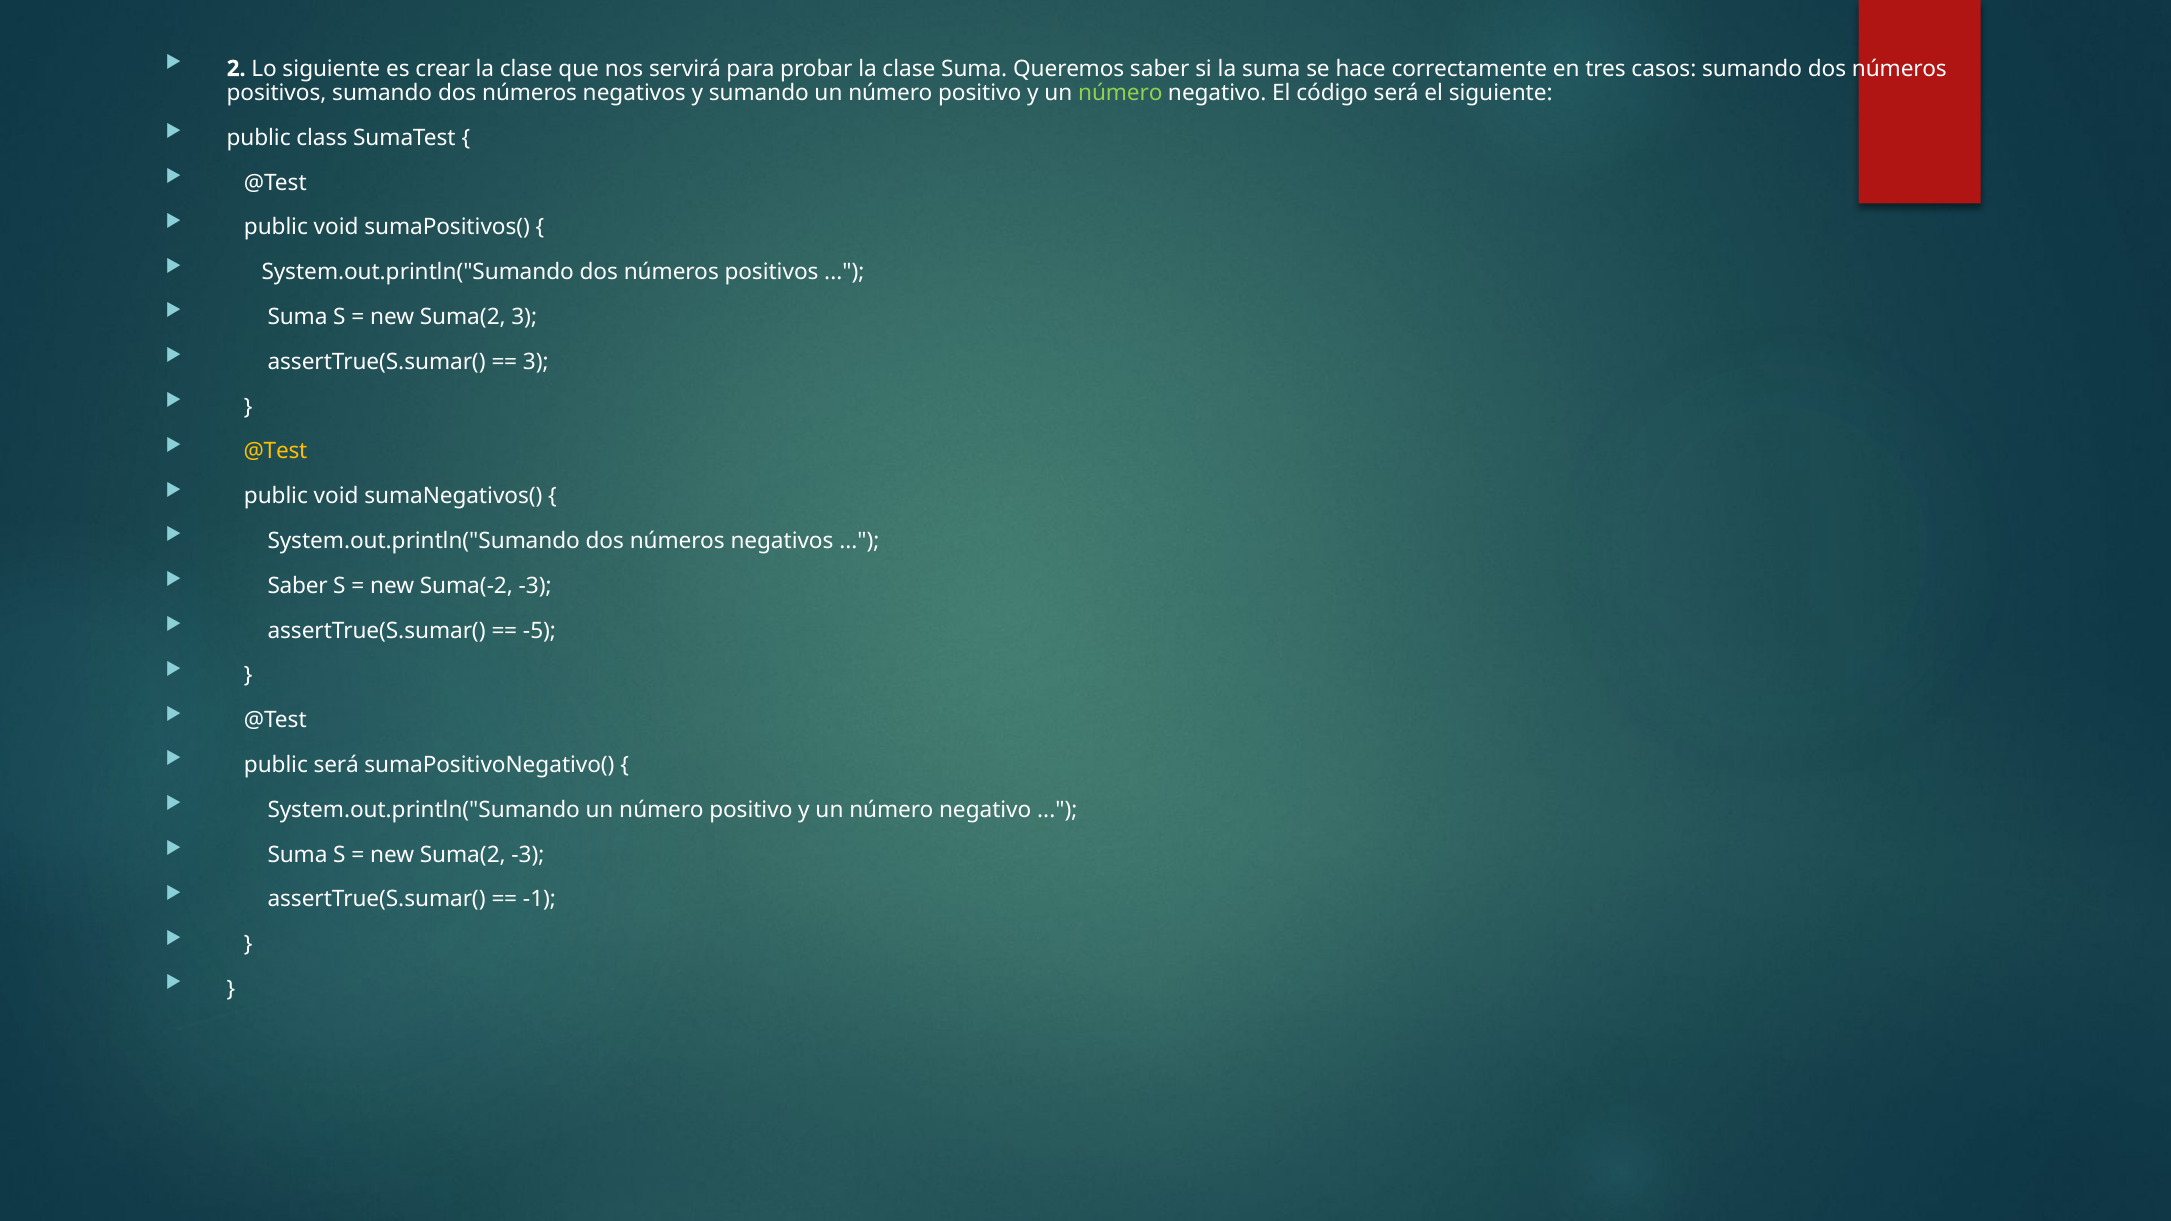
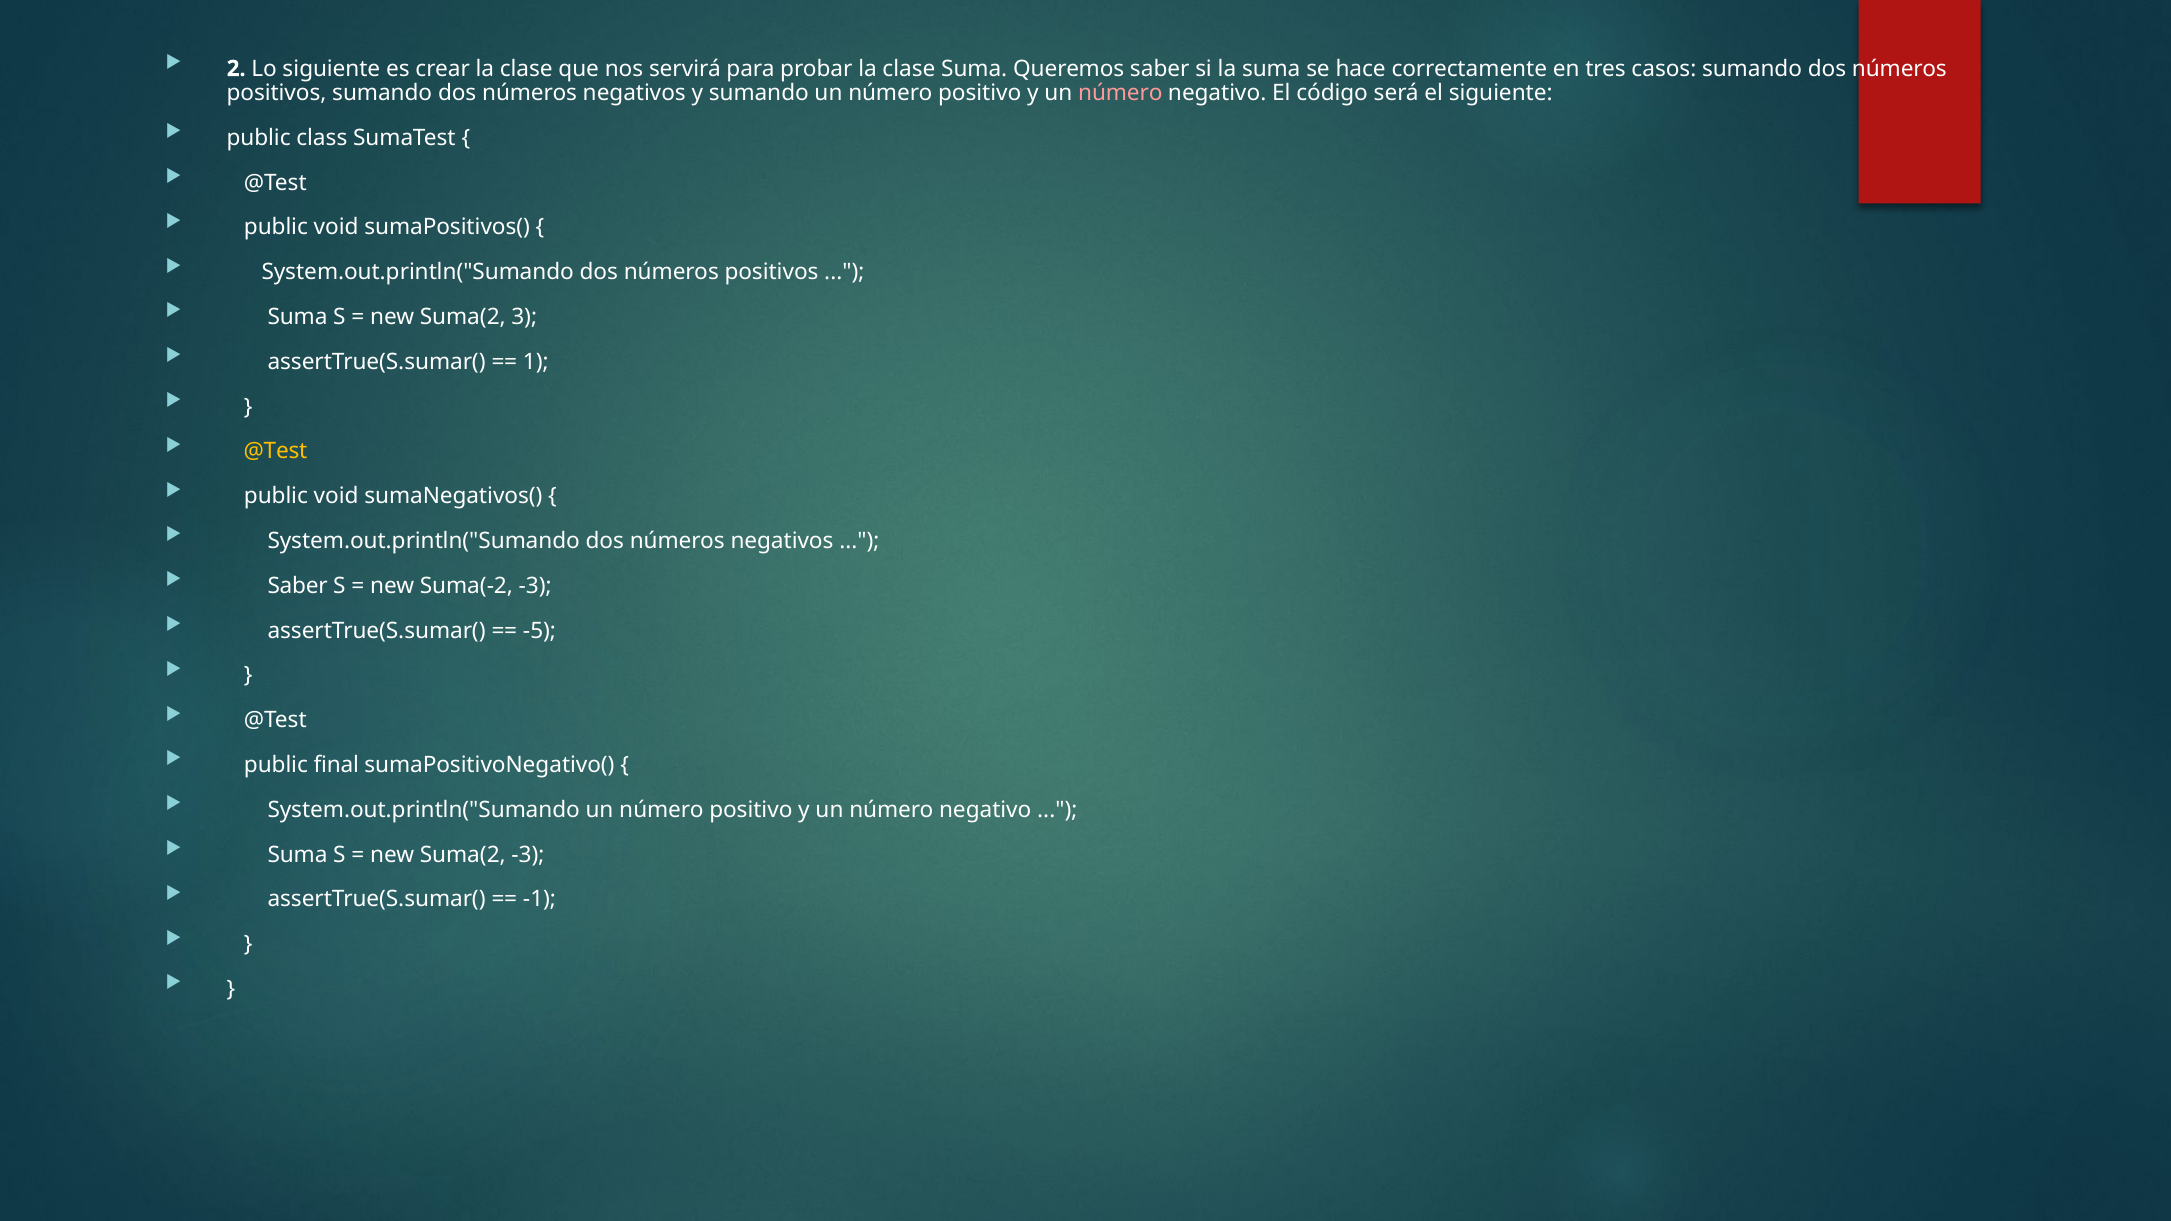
número colour: light green -> pink (1120, 93)
3: 3 -> 1 (536, 362)
public será: será -> final (336, 765)
